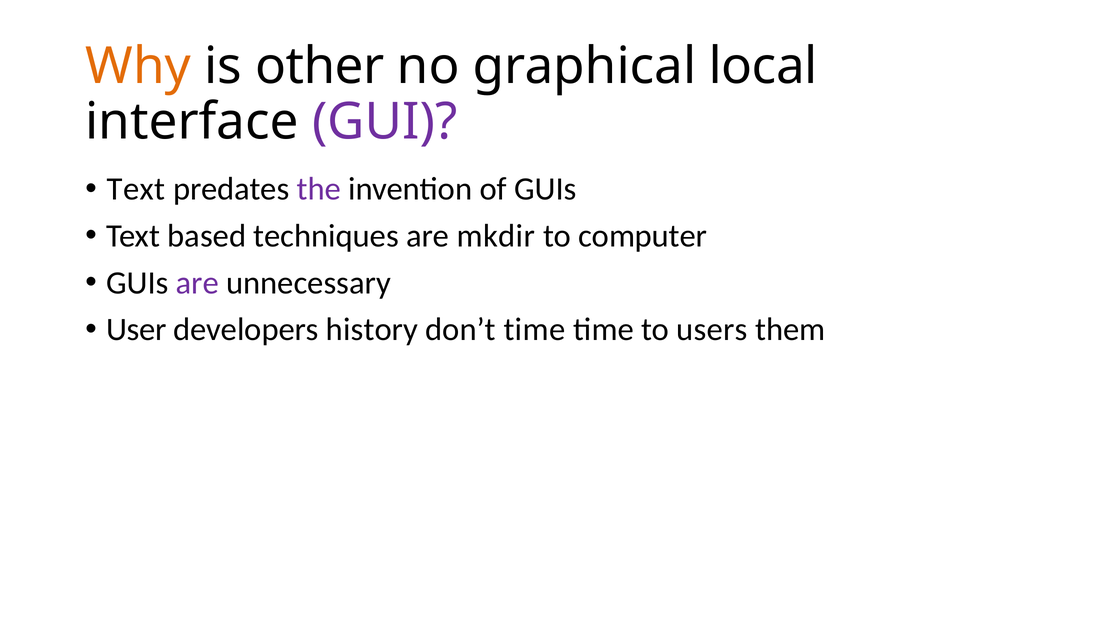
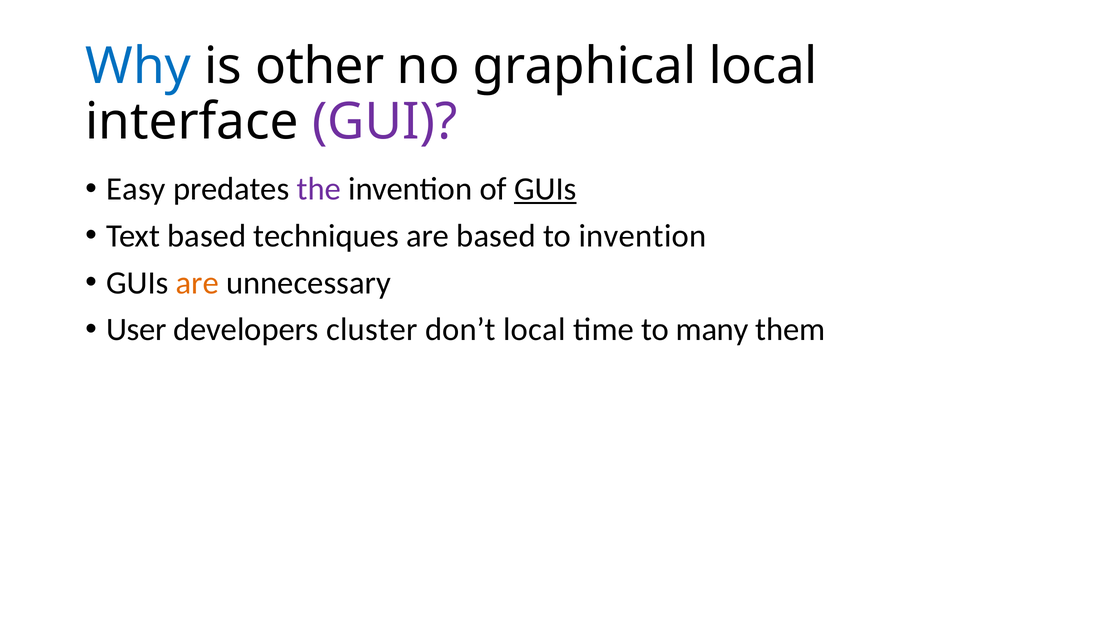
Why colour: orange -> blue (138, 66)
Text: Text -> Easy (136, 189)
GUIs underline: none -> present (545, 189)
are mkdir: mkdir -> based (496, 236)
to computer: computer -> invention (643, 236)
are colour: purple -> orange (197, 283)
history: history -> cluster (372, 330)
don’t time: time -> local (535, 330)
users: users -> many (712, 330)
